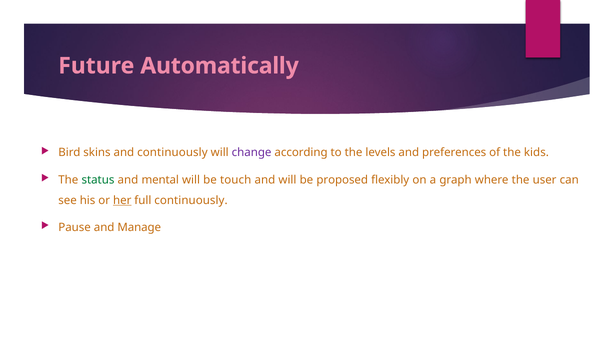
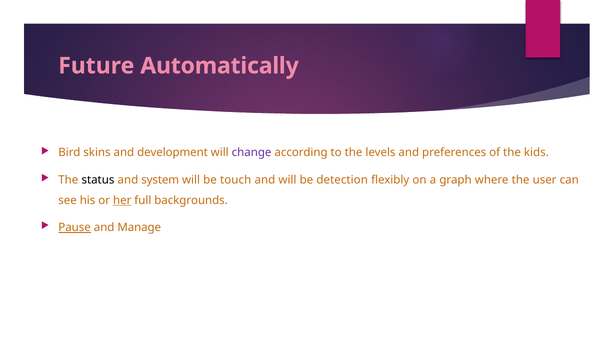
and continuously: continuously -> development (173, 153)
status colour: green -> black (98, 180)
mental: mental -> system (160, 180)
proposed: proposed -> detection (342, 180)
full continuously: continuously -> backgrounds (191, 201)
Pause underline: none -> present (75, 228)
